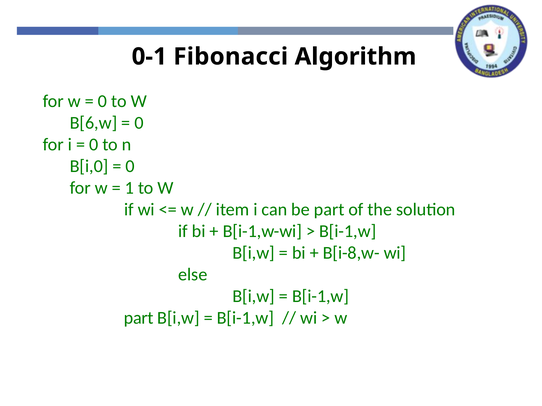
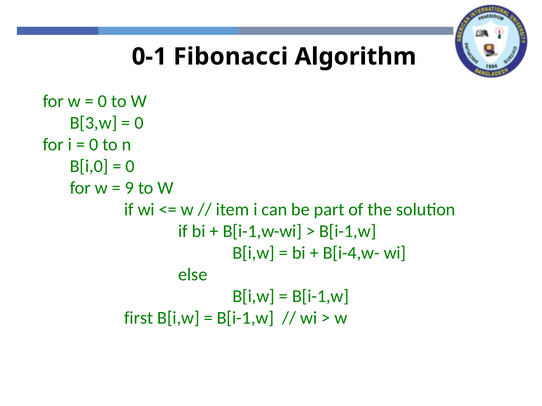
B[6,w: B[6,w -> B[3,w (94, 123)
1: 1 -> 9 (129, 188)
B[i-8,w-: B[i-8,w- -> B[i-4,w- (351, 253)
part: part -> first (139, 318)
